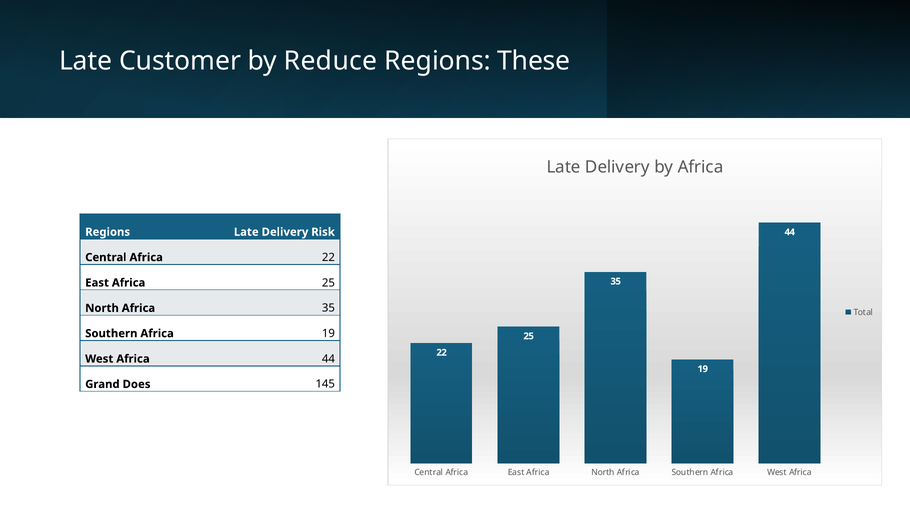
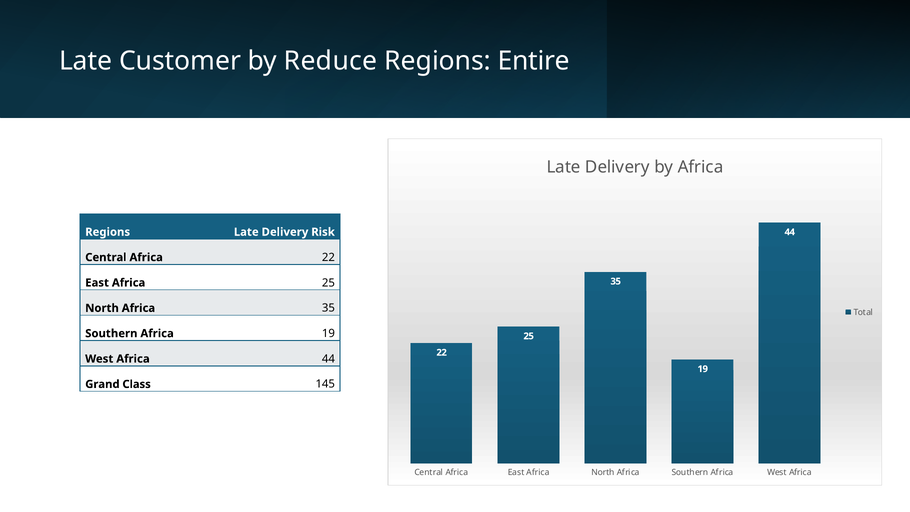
These: These -> Entire (534, 61)
Does: Does -> Class (137, 384)
